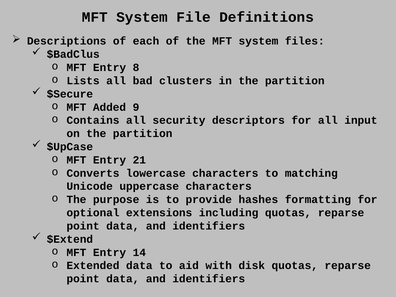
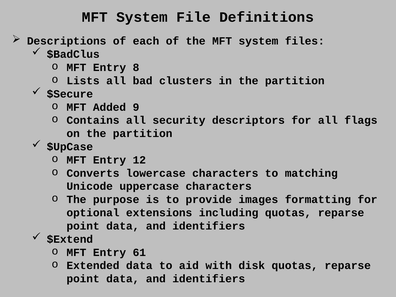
input: input -> flags (361, 120)
21: 21 -> 12 (139, 160)
hashes: hashes -> images (258, 200)
14: 14 -> 61 (139, 252)
